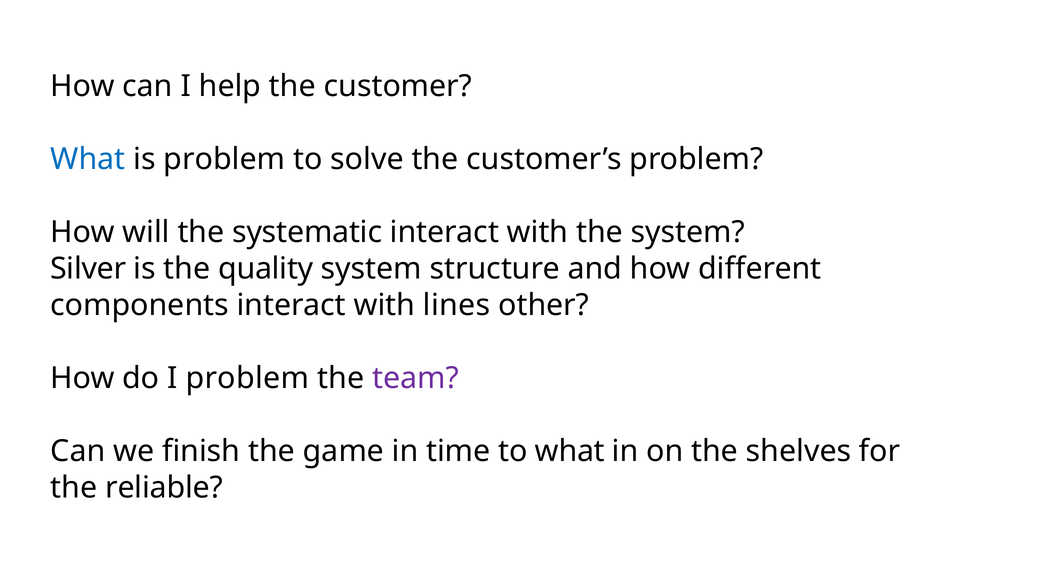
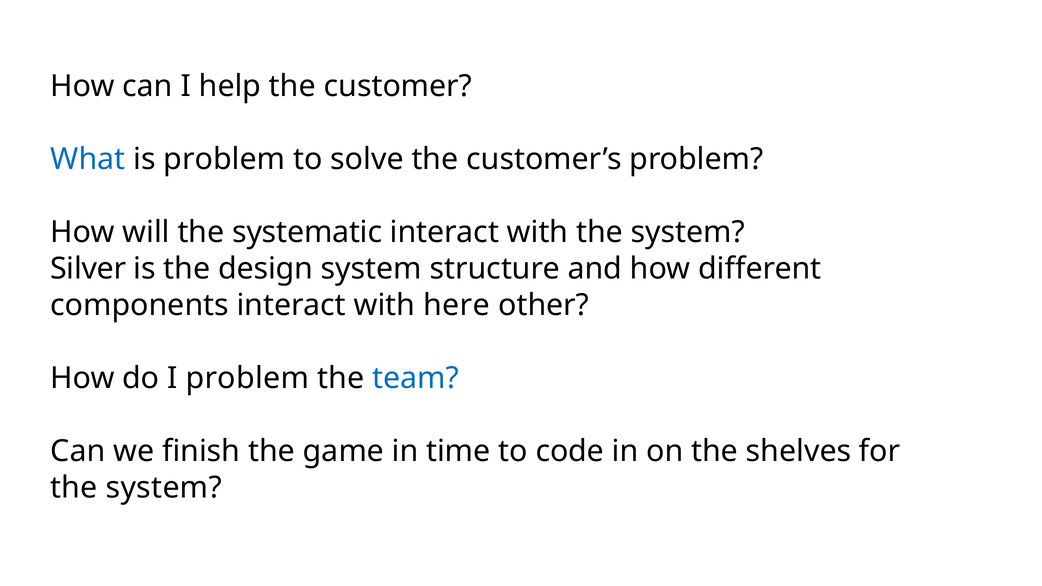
quality: quality -> design (266, 269)
lines: lines -> here (457, 305)
team colour: purple -> blue (415, 378)
to what: what -> code (570, 451)
reliable: reliable -> system (164, 488)
